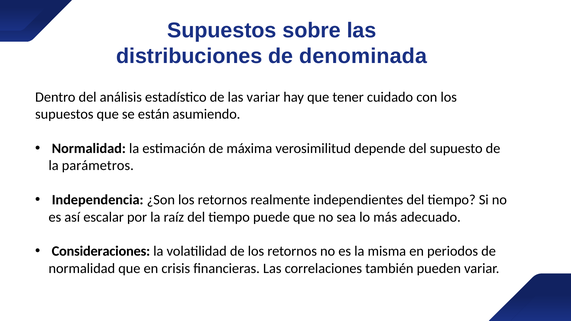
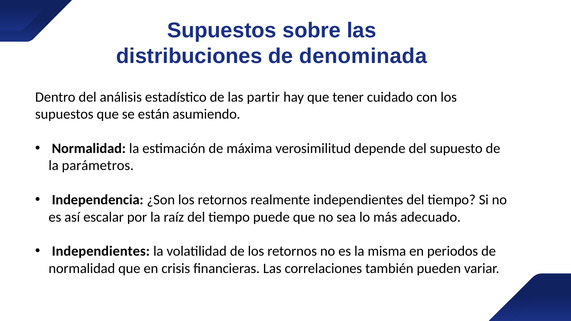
las variar: variar -> partir (263, 97)
Consideraciones: Consideraciones -> Independientes (101, 251)
